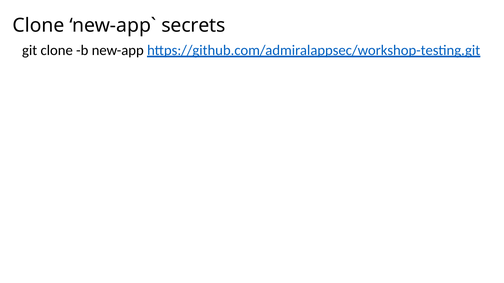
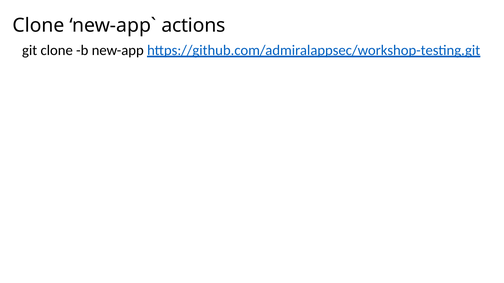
secrets: secrets -> actions (193, 25)
